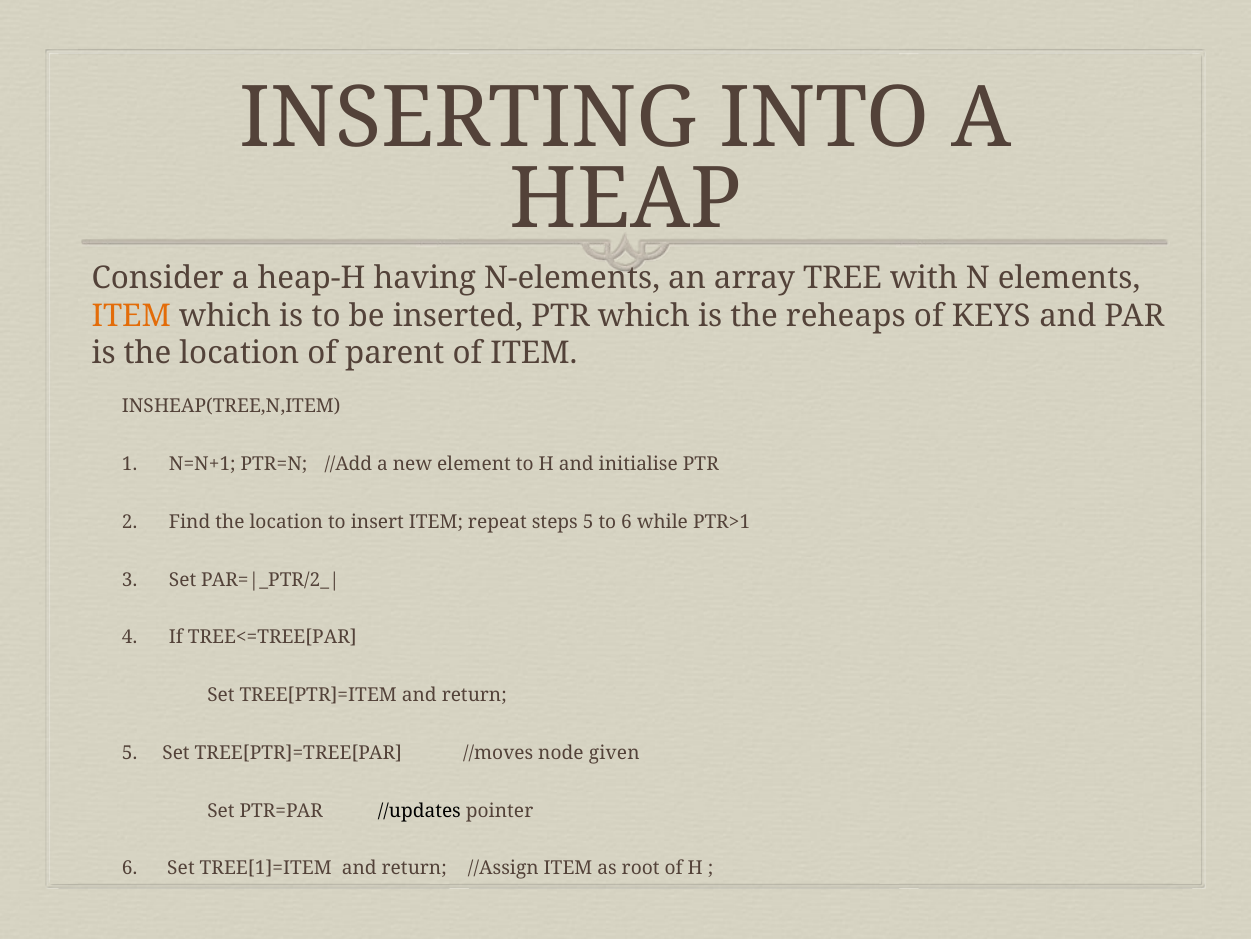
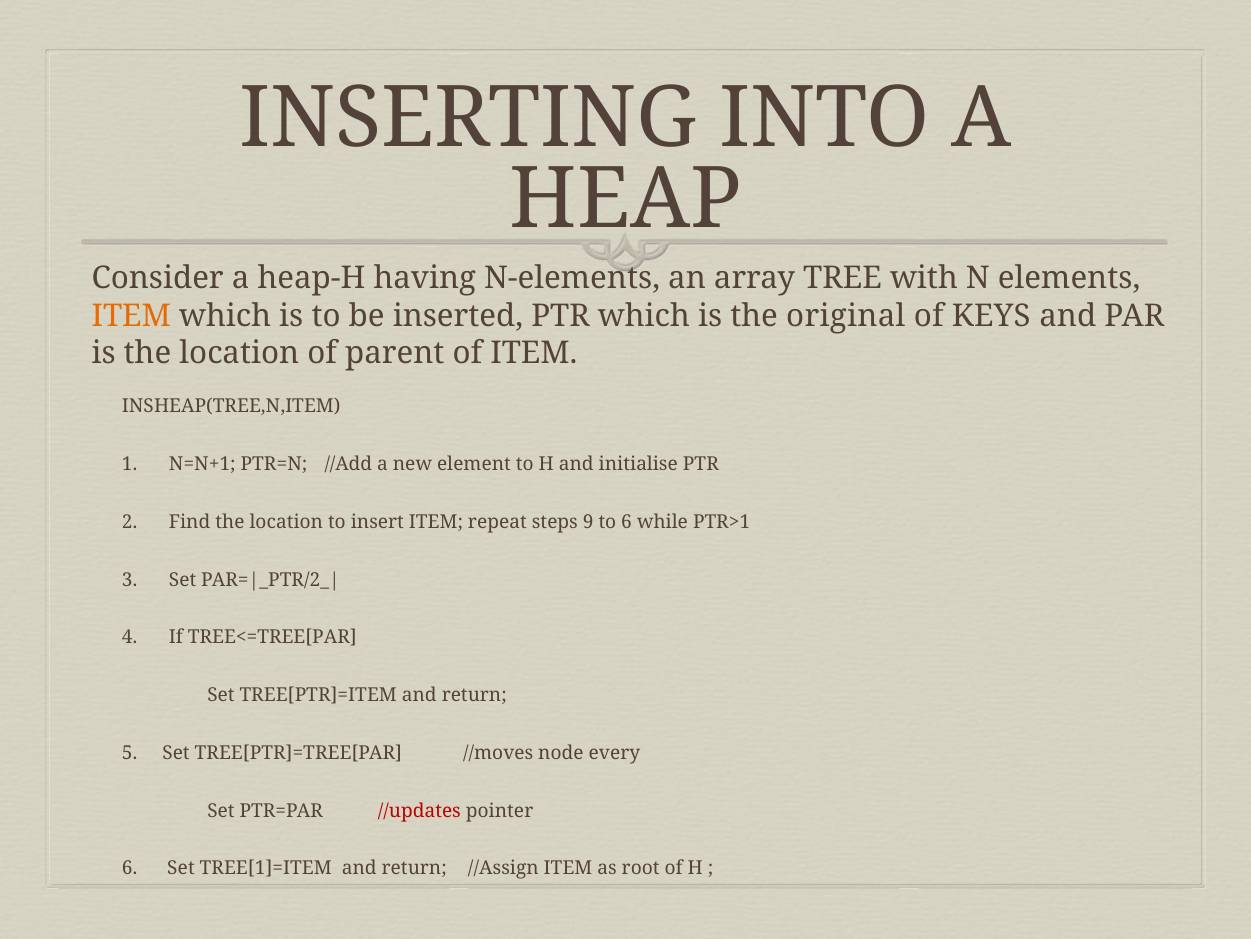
reheaps: reheaps -> original (846, 316)
steps 5: 5 -> 9 (588, 522)
given: given -> every (614, 752)
//updates colour: black -> red (419, 810)
